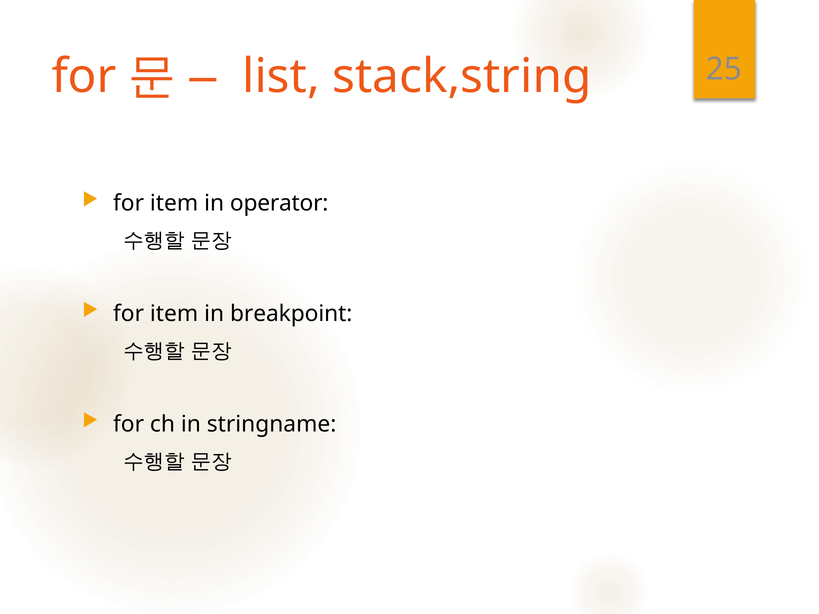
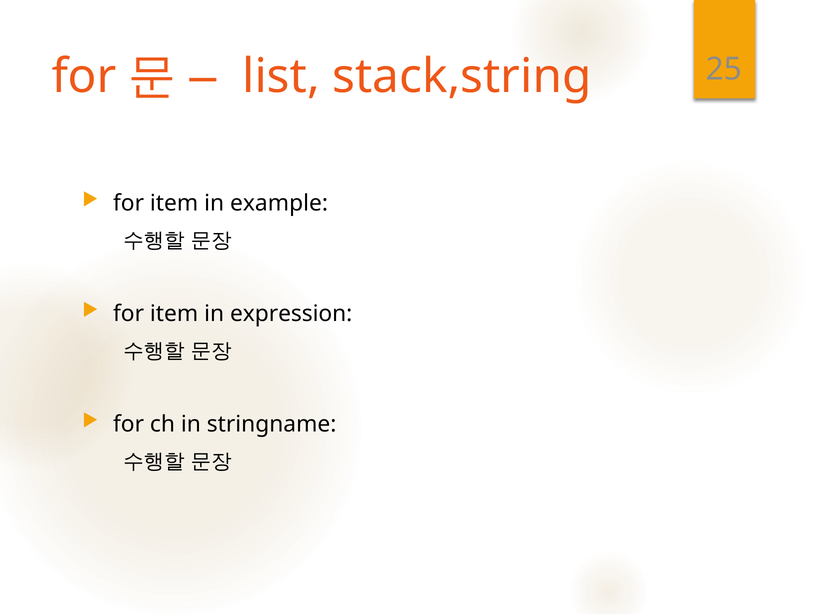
operator: operator -> example (279, 203)
breakpoint: breakpoint -> expression (291, 314)
